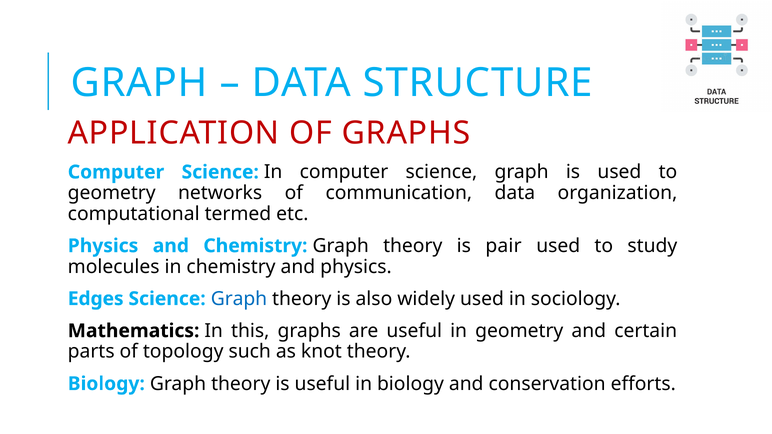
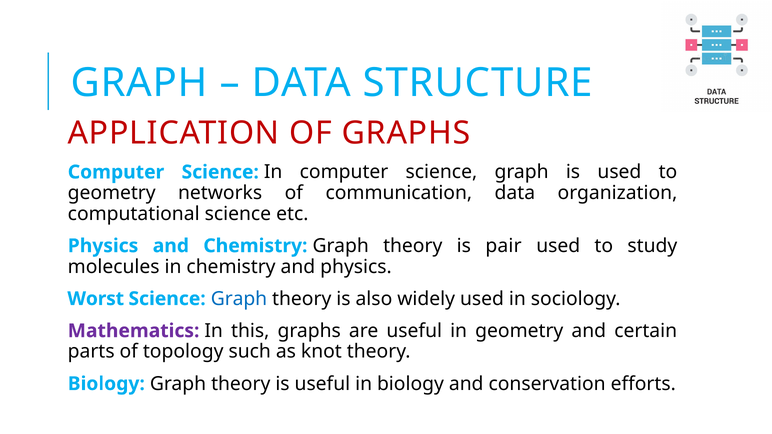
computational termed: termed -> science (238, 214)
Edges: Edges -> Worst (96, 299)
Mathematics colour: black -> purple (134, 331)
